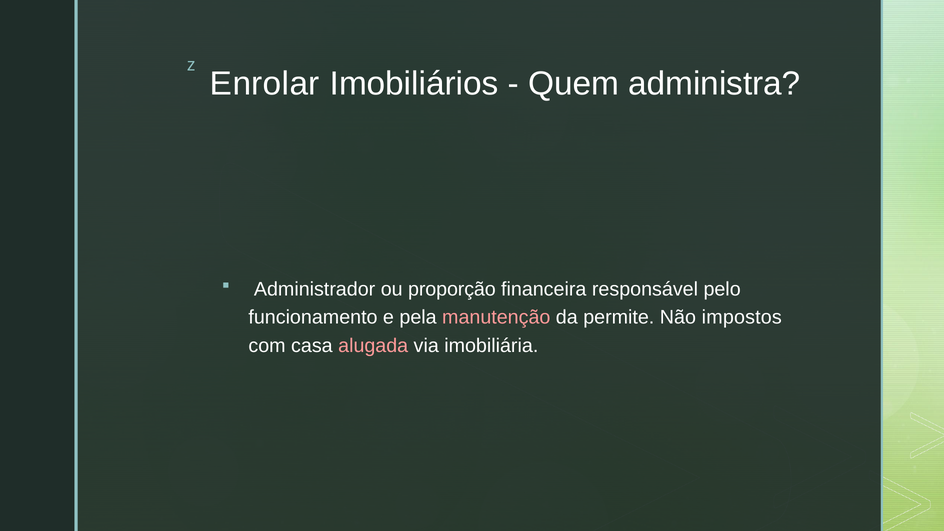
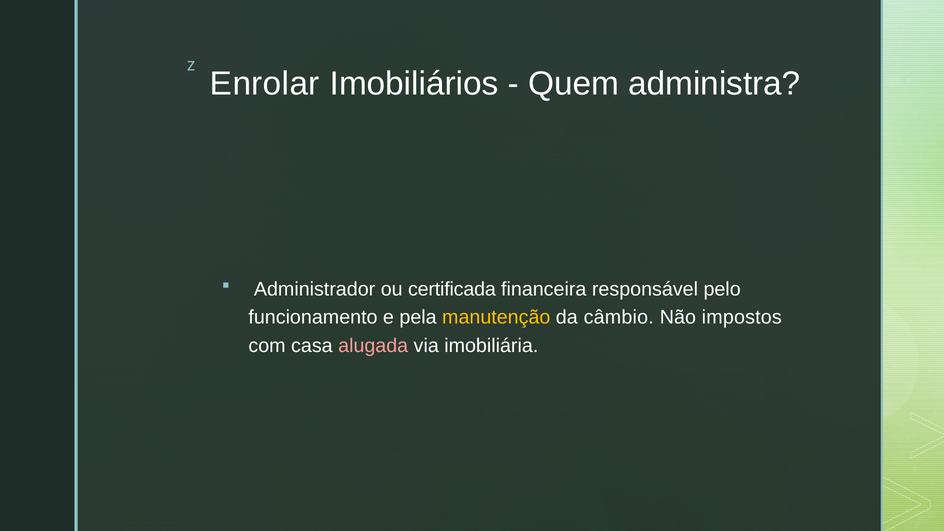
proporção: proporção -> certificada (452, 289)
manutenção colour: pink -> yellow (496, 317)
permite: permite -> câmbio (619, 317)
